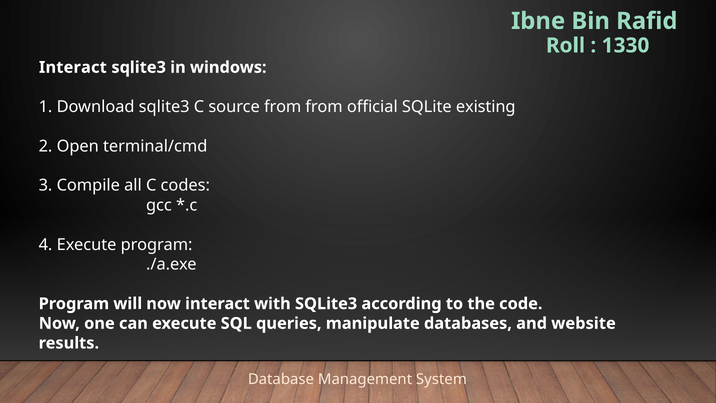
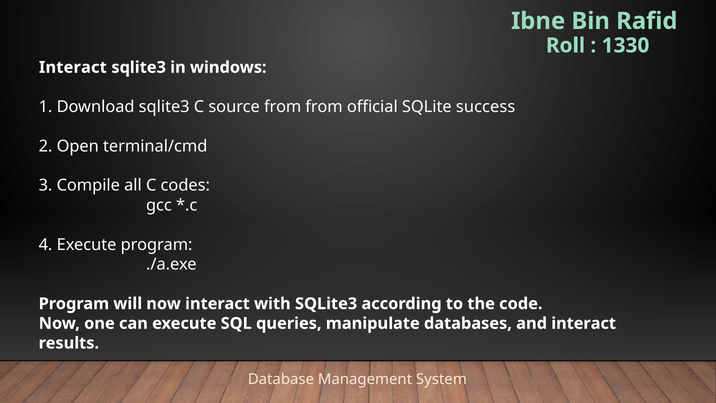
existing: existing -> success (486, 107)
and website: website -> interact (584, 323)
